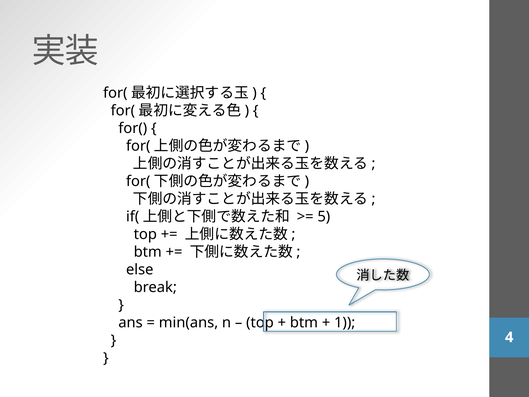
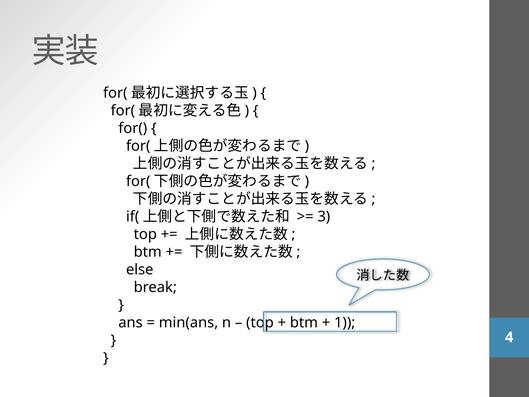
5: 5 -> 3 (324, 216)
